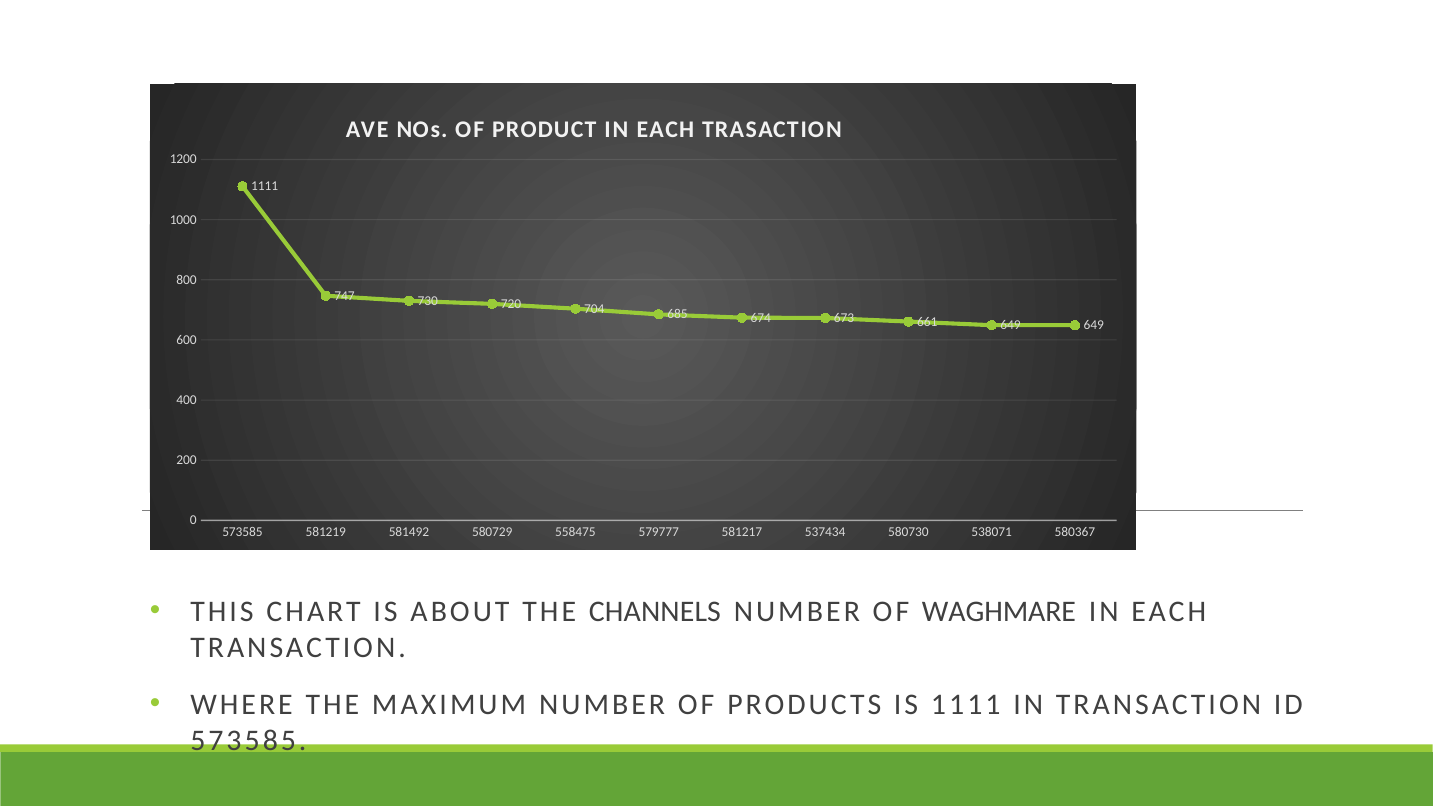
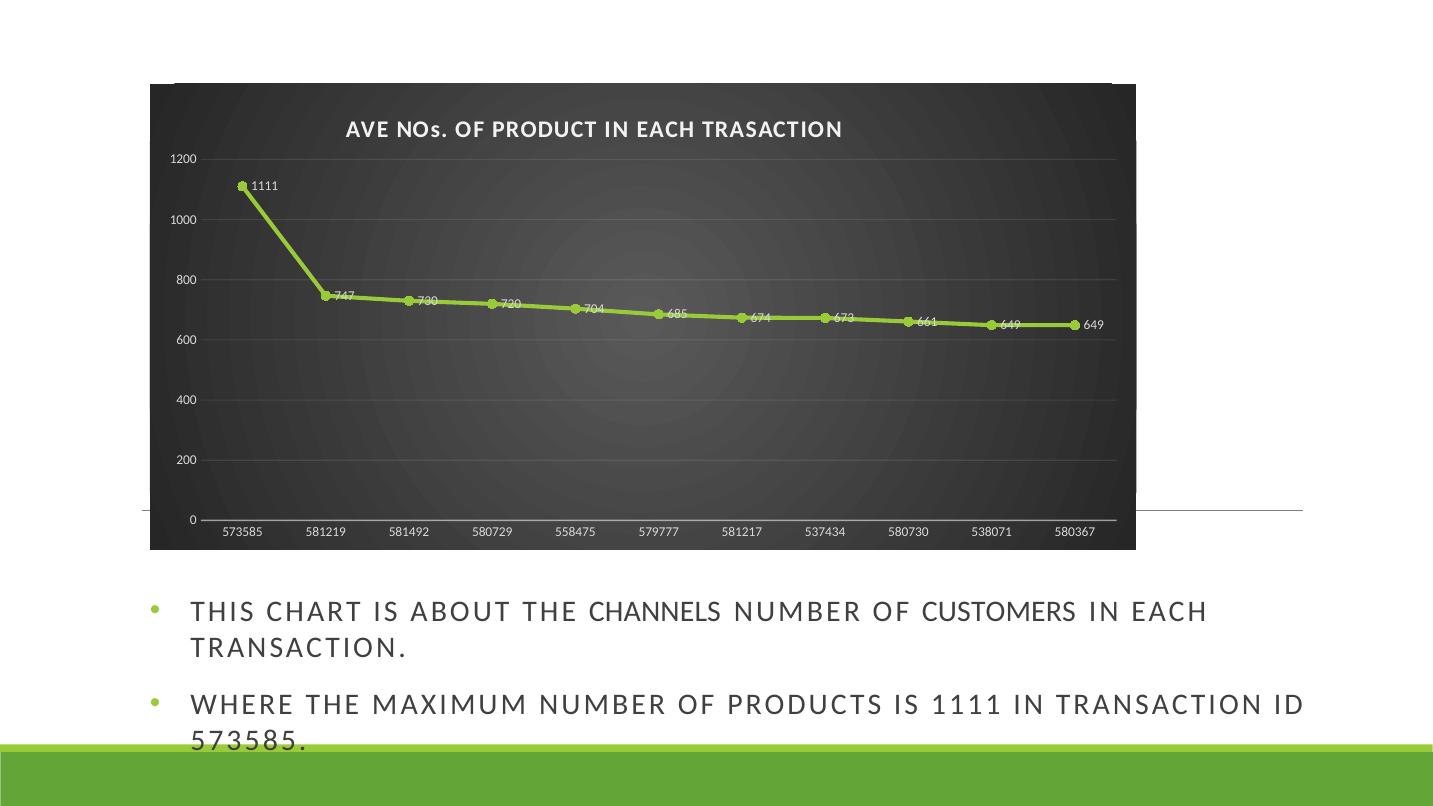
WAGHMARE: WAGHMARE -> CUSTOMERS (999, 612)
